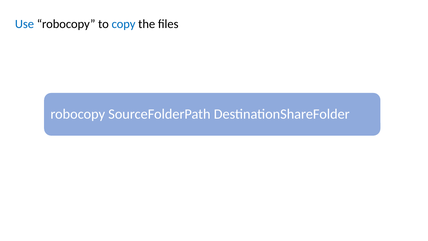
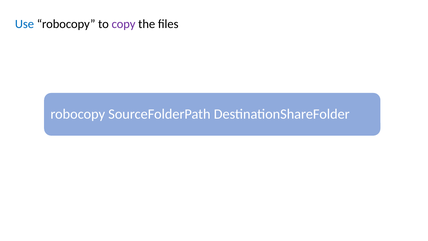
copy colour: blue -> purple (124, 24)
